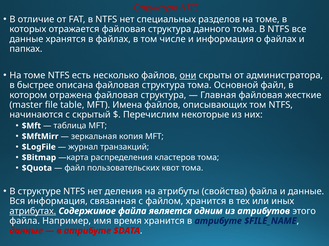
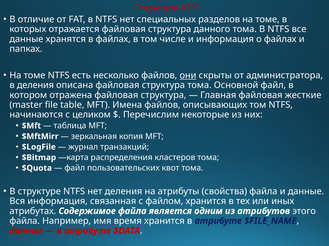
в быстрее: быстрее -> деления (35, 85)
скрытый: скрытый -> целиком (91, 115)
атрибутах underline: present -> none (33, 212)
